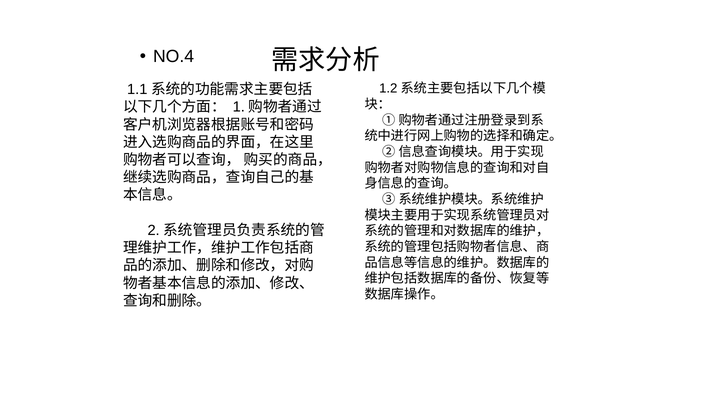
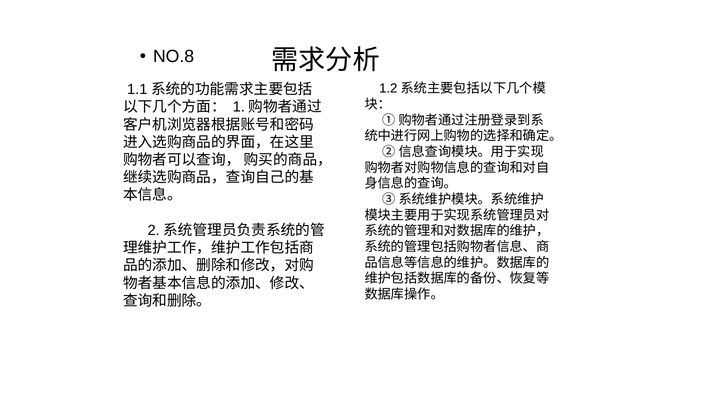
NO.4: NO.4 -> NO.8 (174, 57)
